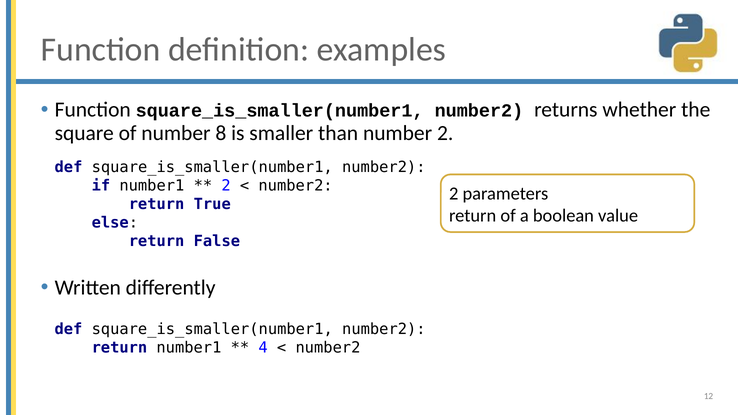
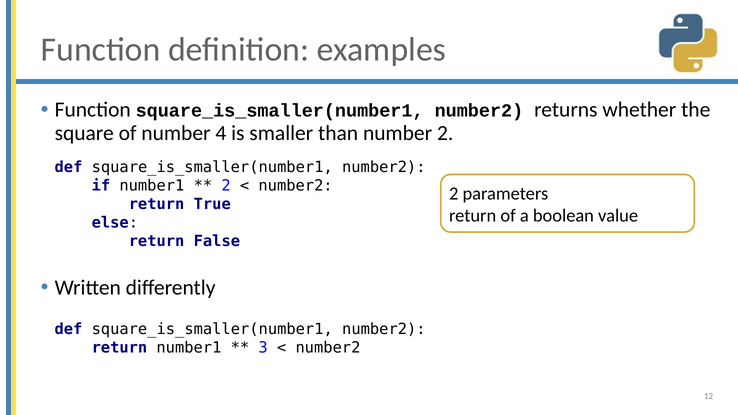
8: 8 -> 4 (221, 133)
4: 4 -> 3 (263, 348)
